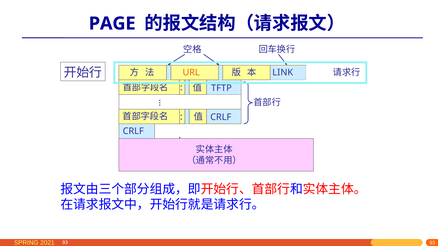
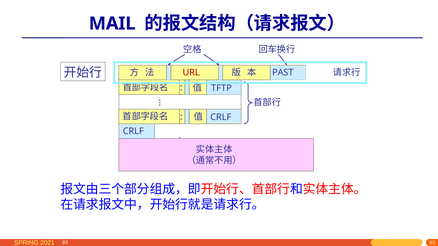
PAGE: PAGE -> MAIL (112, 24)
URL colour: orange -> red (191, 73)
LINK: LINK -> PAST (283, 73)
